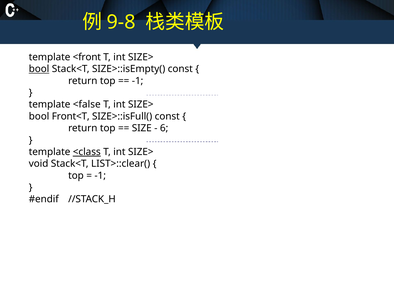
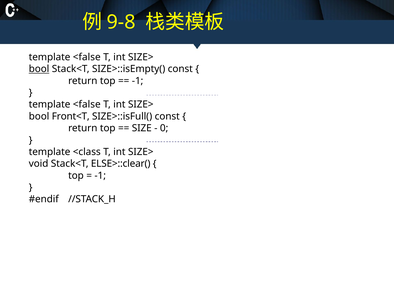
<front: <front -> <false (87, 57)
6: 6 -> 0 (164, 128)
<class underline: present -> none (87, 152)
LIST>::clear(: LIST>::clear( -> ELSE>::clear( (121, 163)
